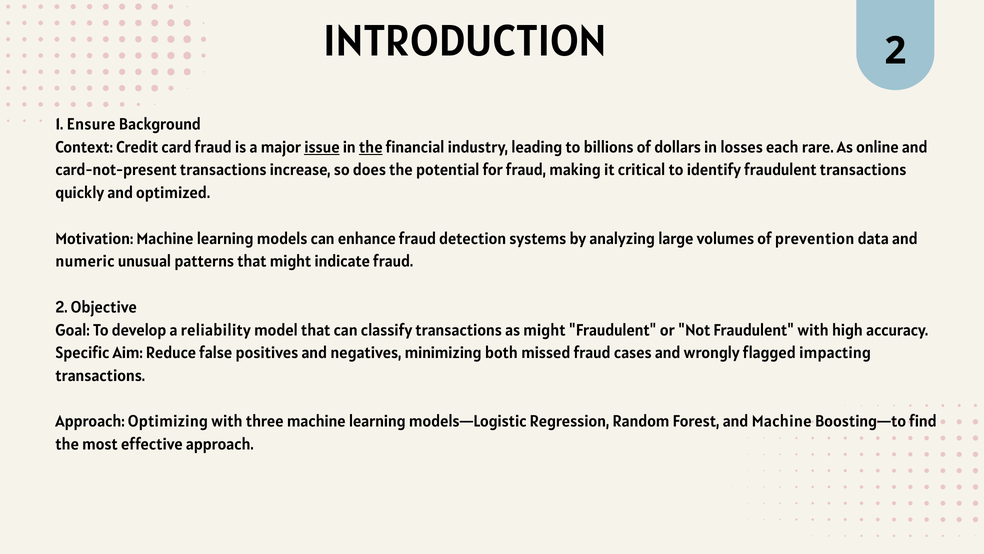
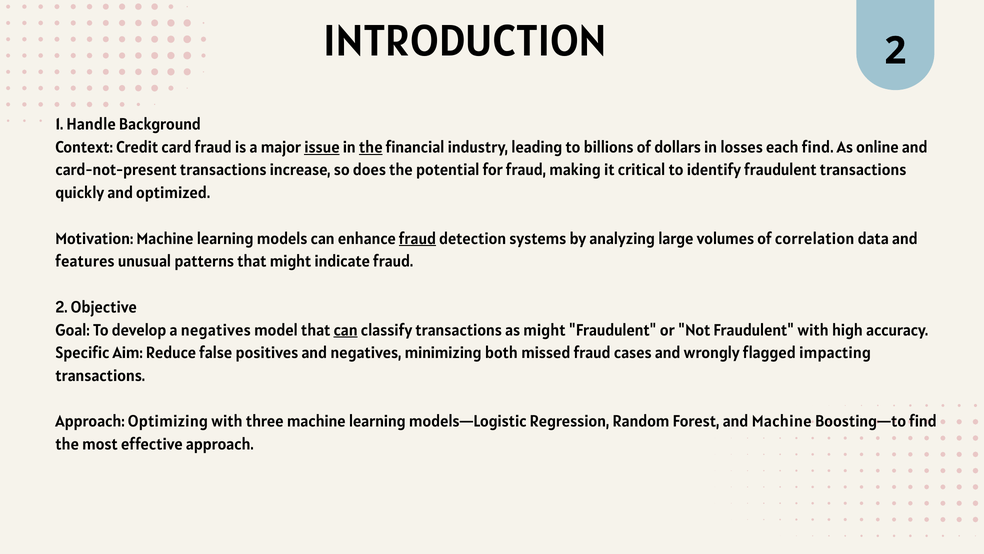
Ensure: Ensure -> Handle (91, 124)
each rare: rare -> find (818, 147)
fraud underline: none -> present (418, 238)
prevention: prevention -> correlation (815, 238)
numeric: numeric -> features (85, 261)
a reliability: reliability -> negatives (216, 330)
can underline: none -> present (346, 330)
